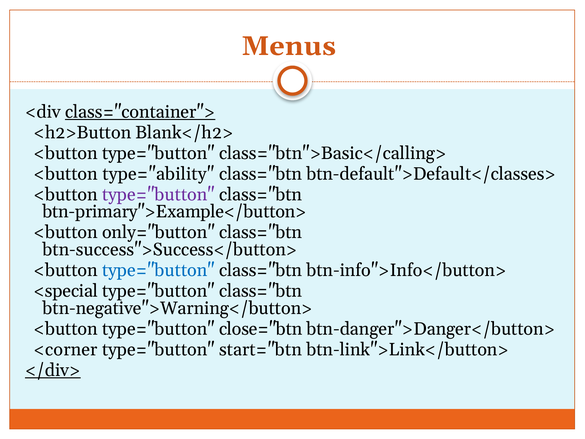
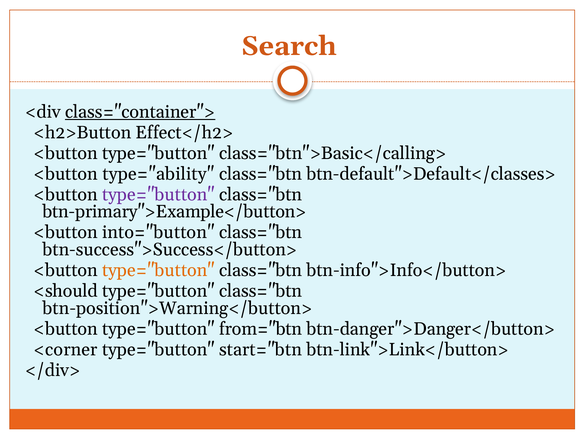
Menus: Menus -> Search (289, 46)
Blank</h2>: Blank</h2> -> Effect</h2> (185, 132)
only="button: only="button -> into="button (158, 232)
type="button colour: blue -> orange (158, 270)
<special: <special -> <should (66, 291)
btn-negative">Warning</button>: btn-negative">Warning</button> -> btn-position">Warning</button> (178, 308)
close="btn: close="btn -> from="btn (261, 329)
</div> underline: present -> none (53, 370)
